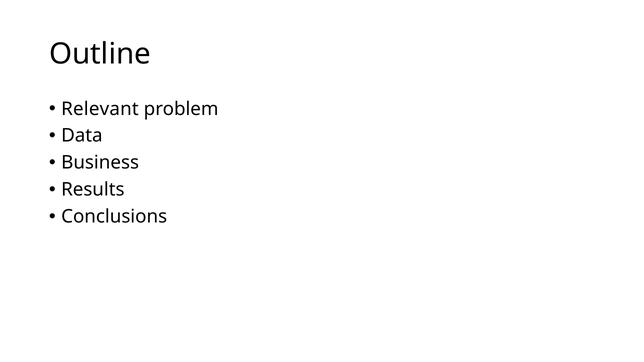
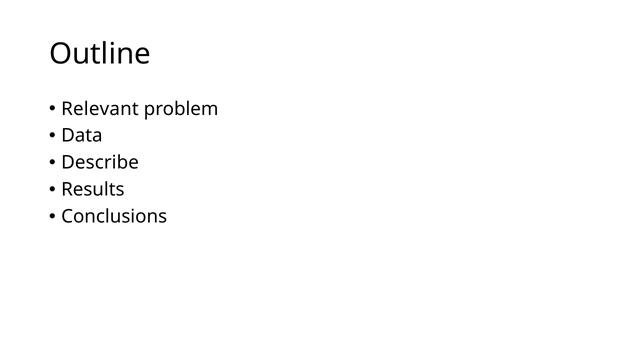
Business: Business -> Describe (100, 163)
